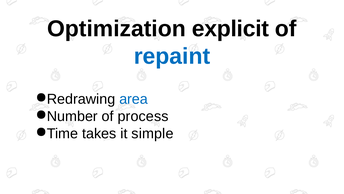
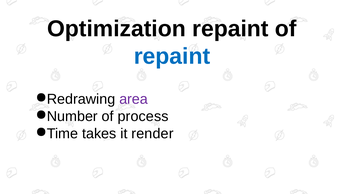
Optimization explicit: explicit -> repaint (230, 29)
area colour: blue -> purple (134, 99)
simple: simple -> render (153, 133)
